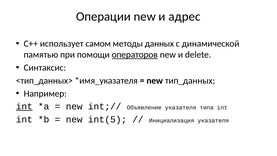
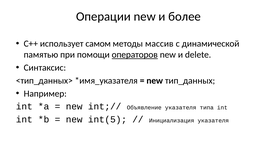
адрес: адрес -> более (185, 17)
данных: данных -> массив (159, 44)
int underline: present -> none (24, 106)
